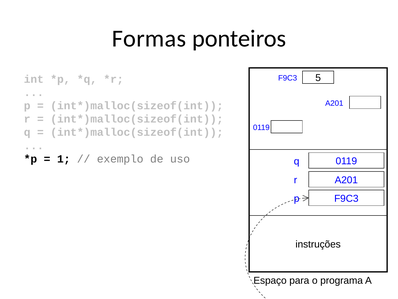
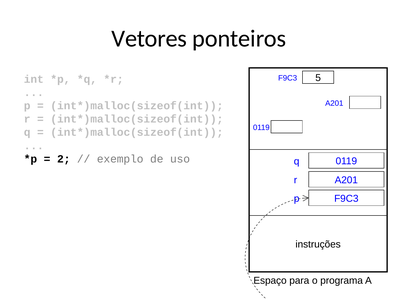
Formas: Formas -> Vetores (149, 39)
1: 1 -> 2 (64, 159)
